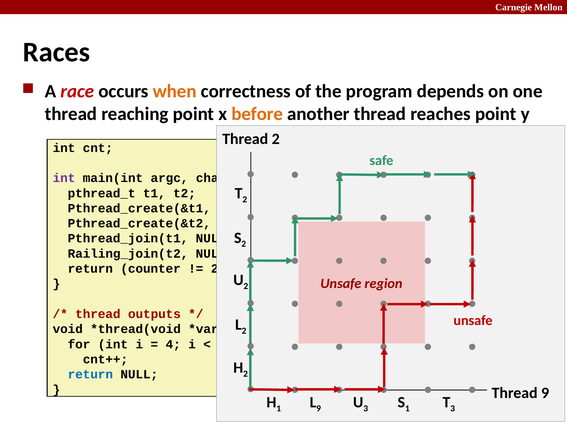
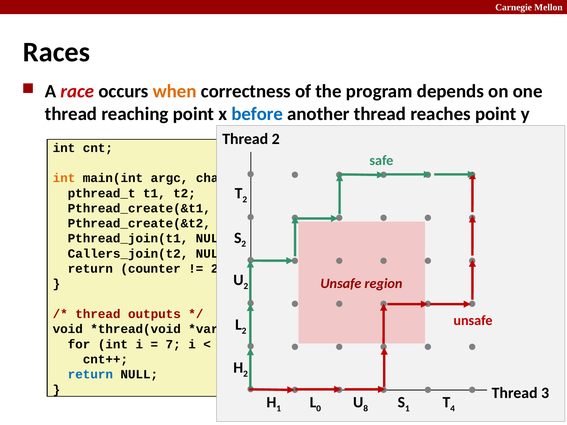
before colour: orange -> blue (257, 114)
int colour: purple -> orange (64, 178)
Railing_join(t2: Railing_join(t2 -> Callers_join(t2 (128, 254)
4: 4 -> 7 (173, 344)
Thread 9: 9 -> 3 (545, 393)
9: 9 -> 0 (319, 409)
3: 3 -> 8 (366, 409)
3: 3 -> 4 (453, 409)
